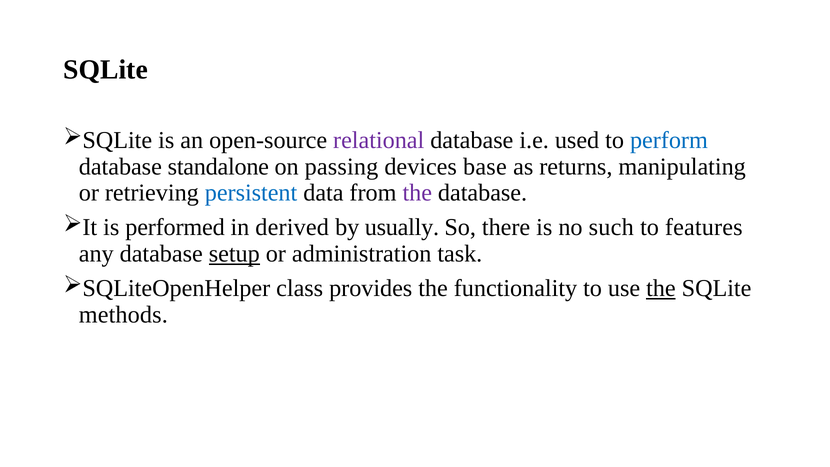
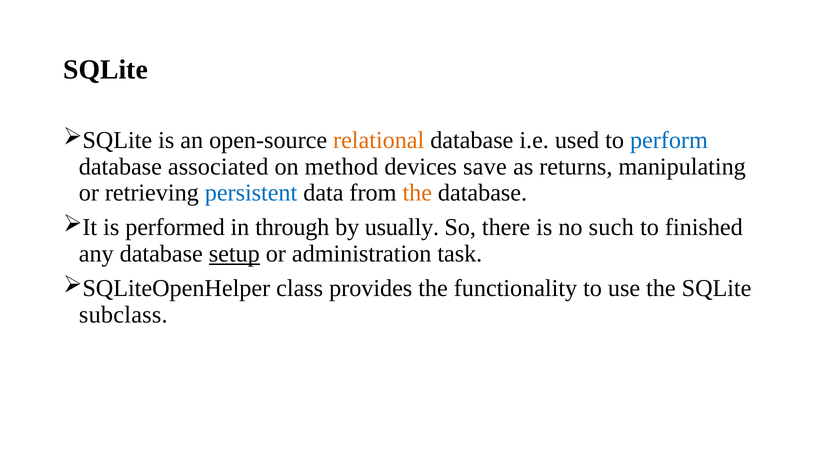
relational colour: purple -> orange (379, 140)
standalone: standalone -> associated (218, 166)
passing: passing -> method (341, 166)
base: base -> save (485, 166)
the colour: purple -> orange (417, 193)
derived: derived -> through (292, 227)
features: features -> finished (704, 227)
the underline: present -> none (661, 288)
methods: methods -> subclass (123, 315)
